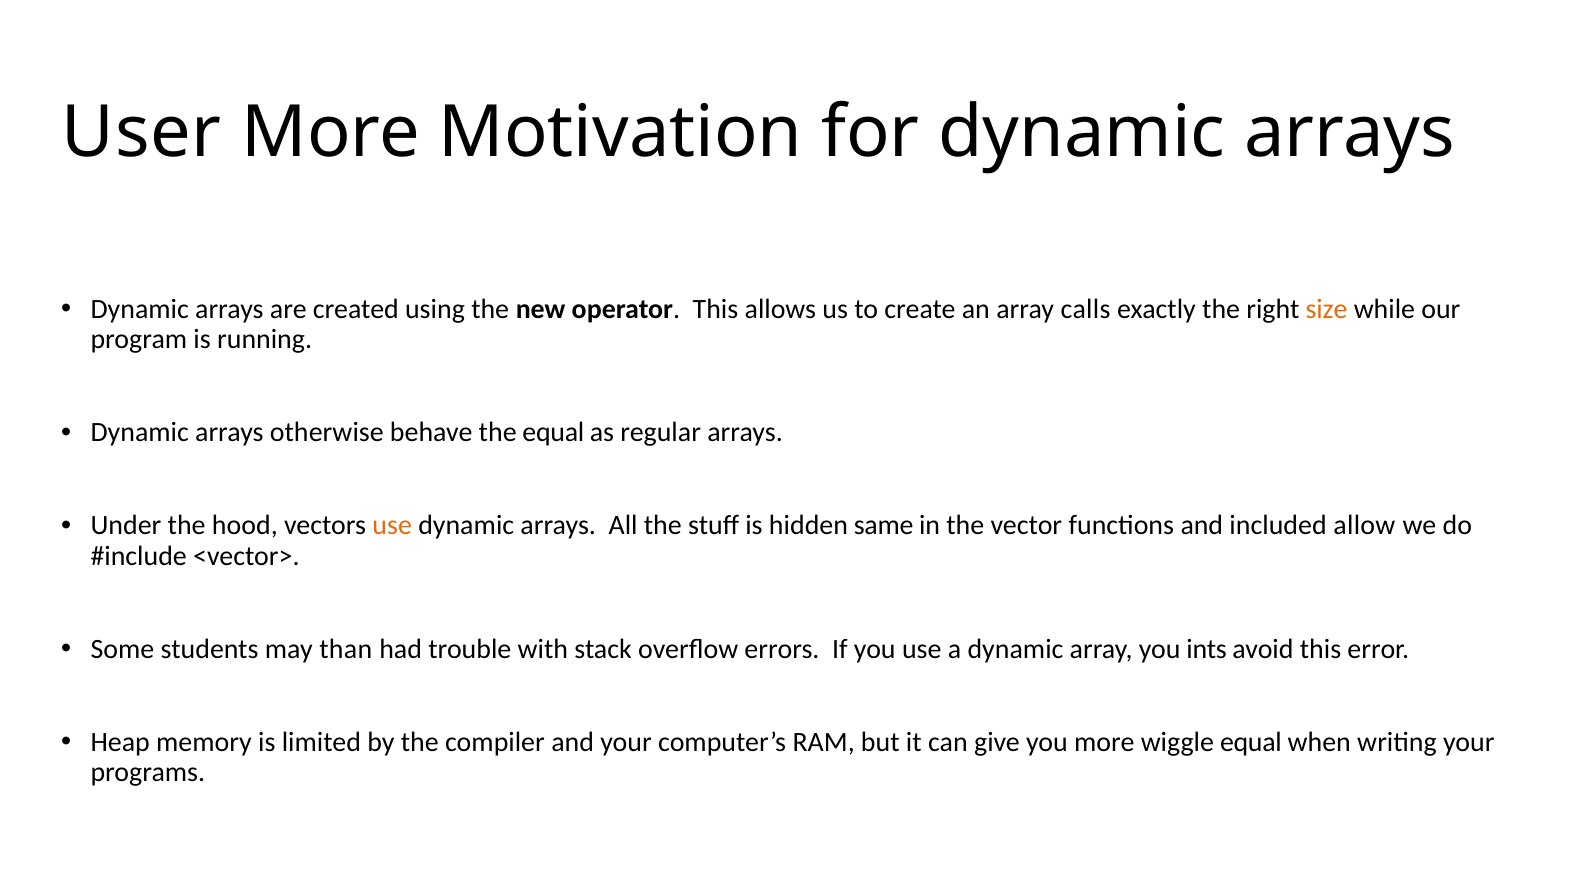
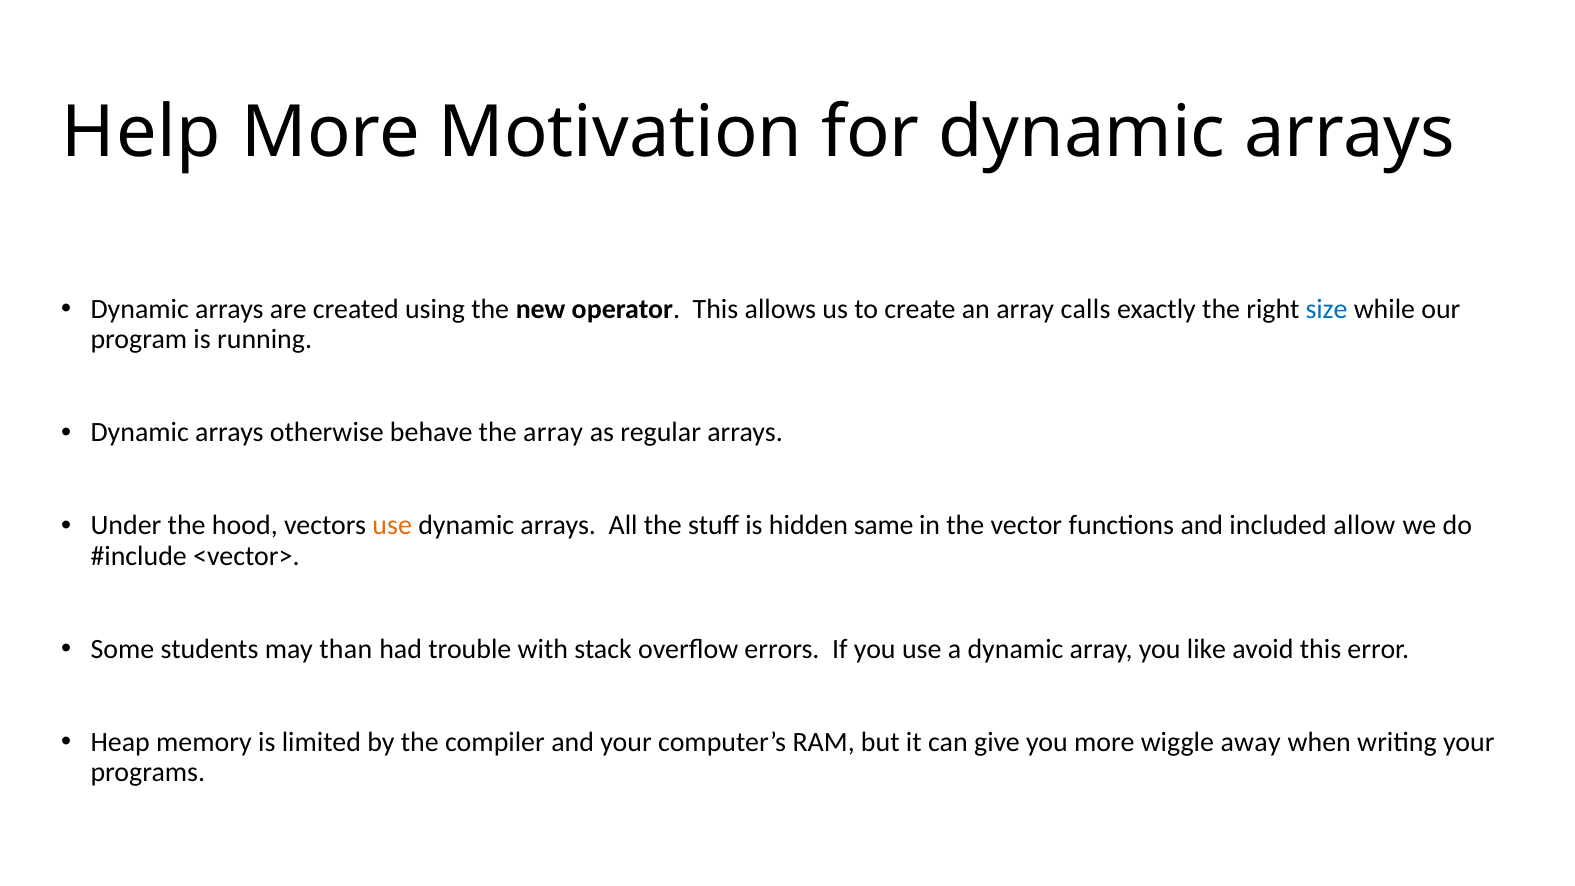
User: User -> Help (142, 132)
size colour: orange -> blue (1327, 309)
the equal: equal -> array (553, 433)
ints: ints -> like (1207, 649)
wiggle equal: equal -> away (1251, 742)
